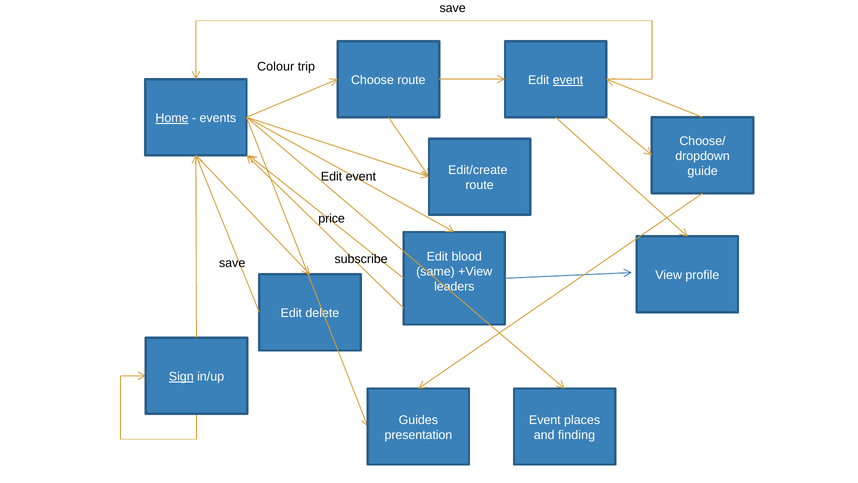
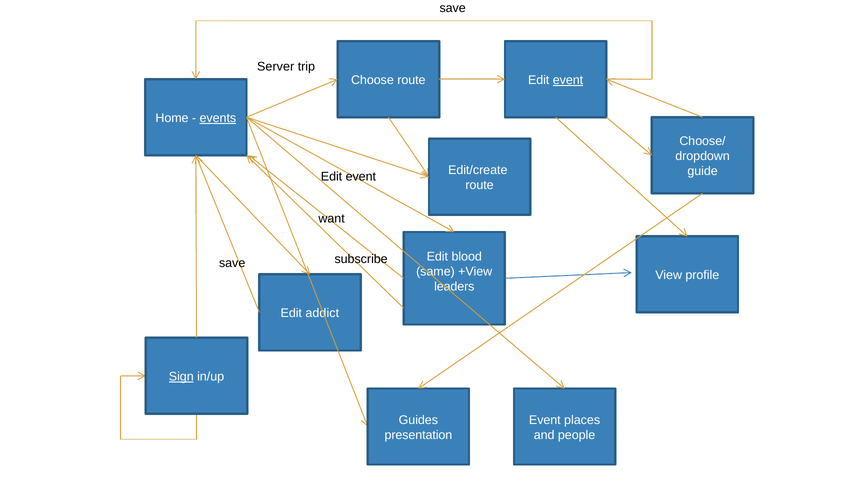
Colour: Colour -> Server (276, 67)
Home underline: present -> none (172, 118)
events underline: none -> present (218, 118)
price: price -> want (332, 218)
delete: delete -> addict (322, 313)
finding: finding -> people (577, 435)
